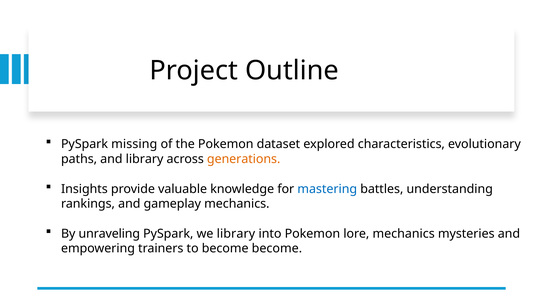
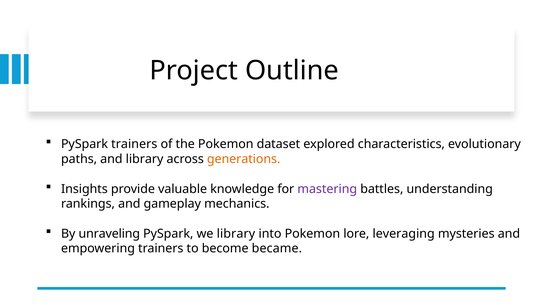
PySpark missing: missing -> trainers (134, 144)
mastering colour: blue -> purple (327, 189)
lore mechanics: mechanics -> leveraging (404, 234)
become become: become -> became (277, 249)
